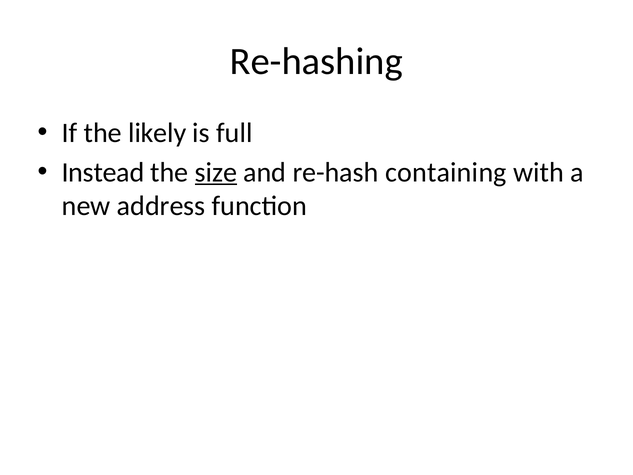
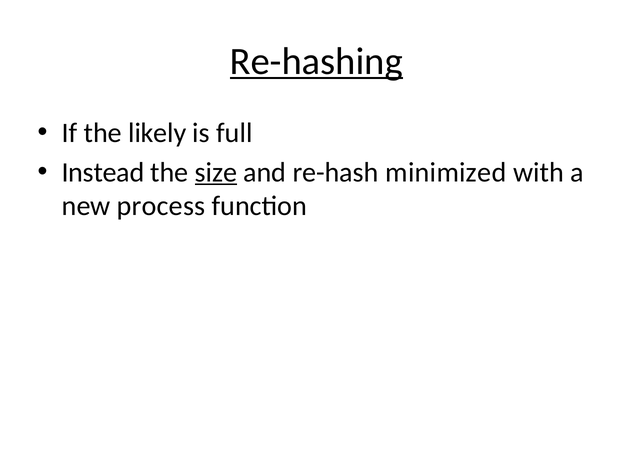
Re-hashing underline: none -> present (316, 61)
containing: containing -> minimized (446, 172)
address: address -> process (161, 206)
